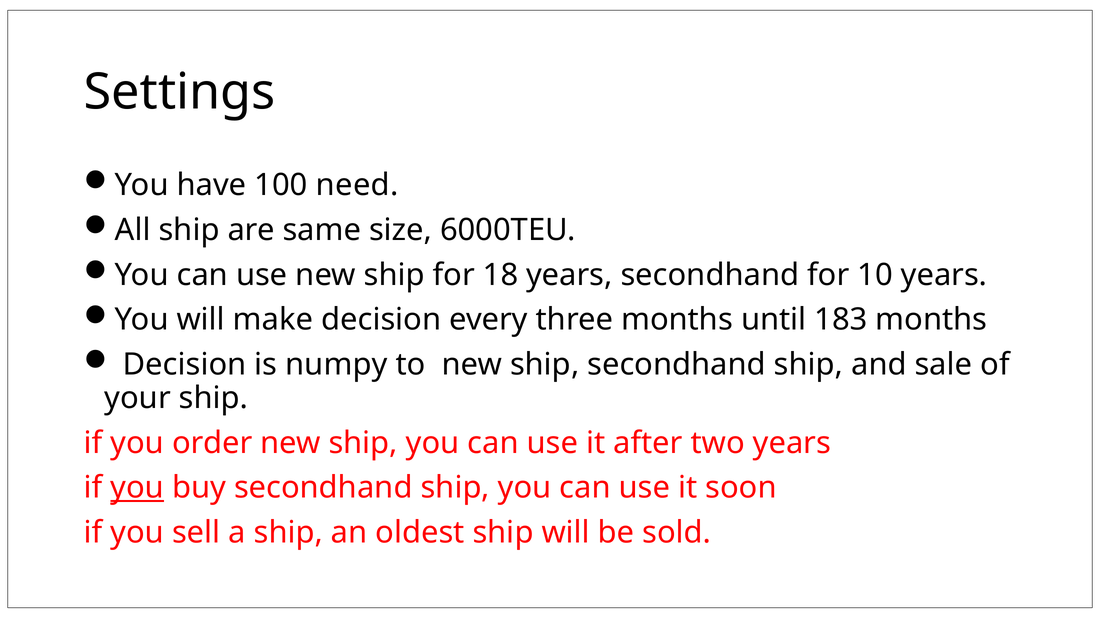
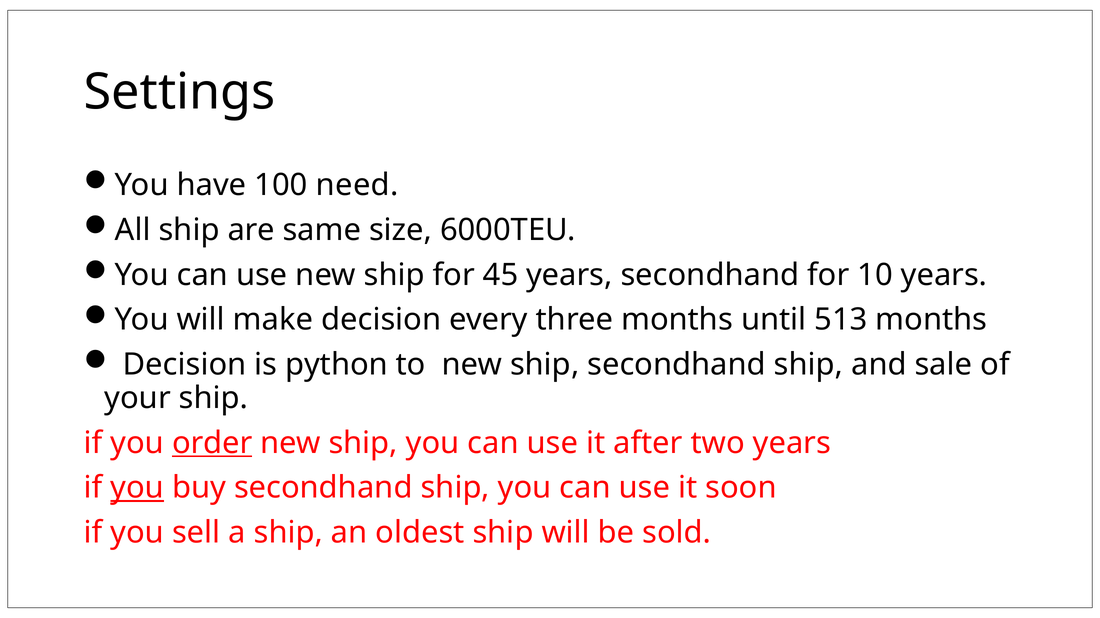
18: 18 -> 45 (501, 275)
183: 183 -> 513 (841, 320)
numpy: numpy -> python (337, 365)
order underline: none -> present (212, 443)
